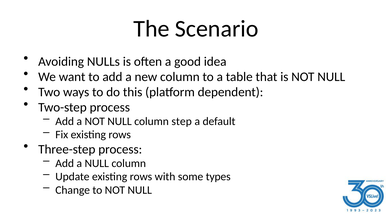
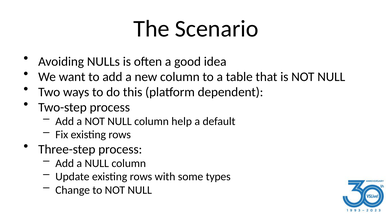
step: step -> help (182, 122)
